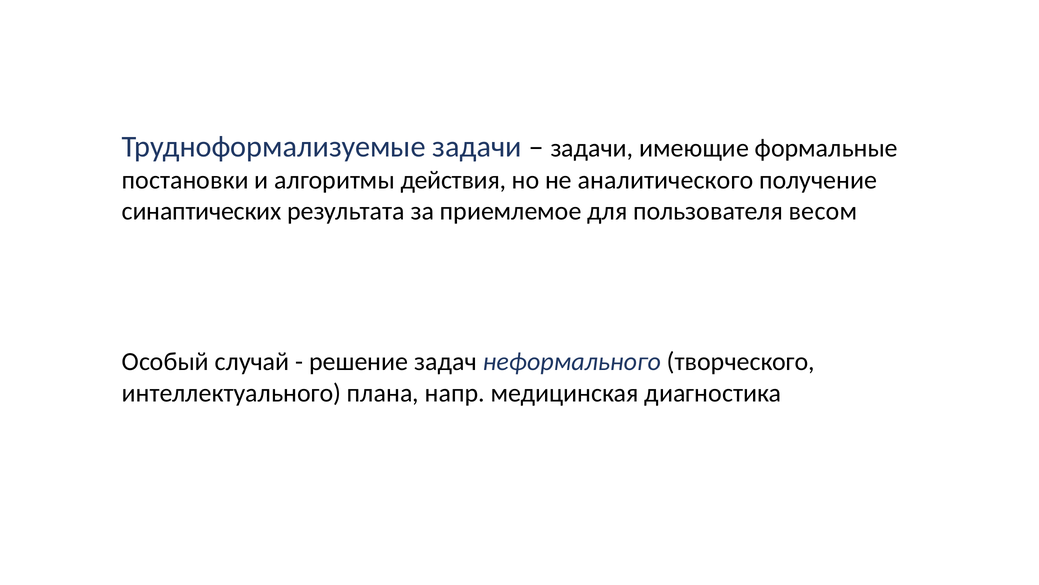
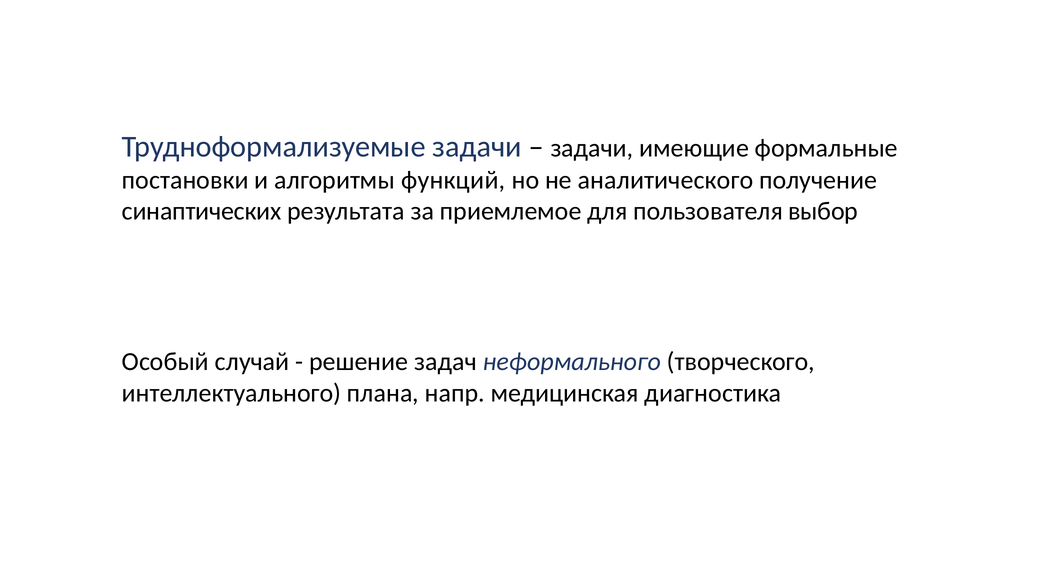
действия: действия -> функций (453, 180)
весом: весом -> выбор (823, 211)
